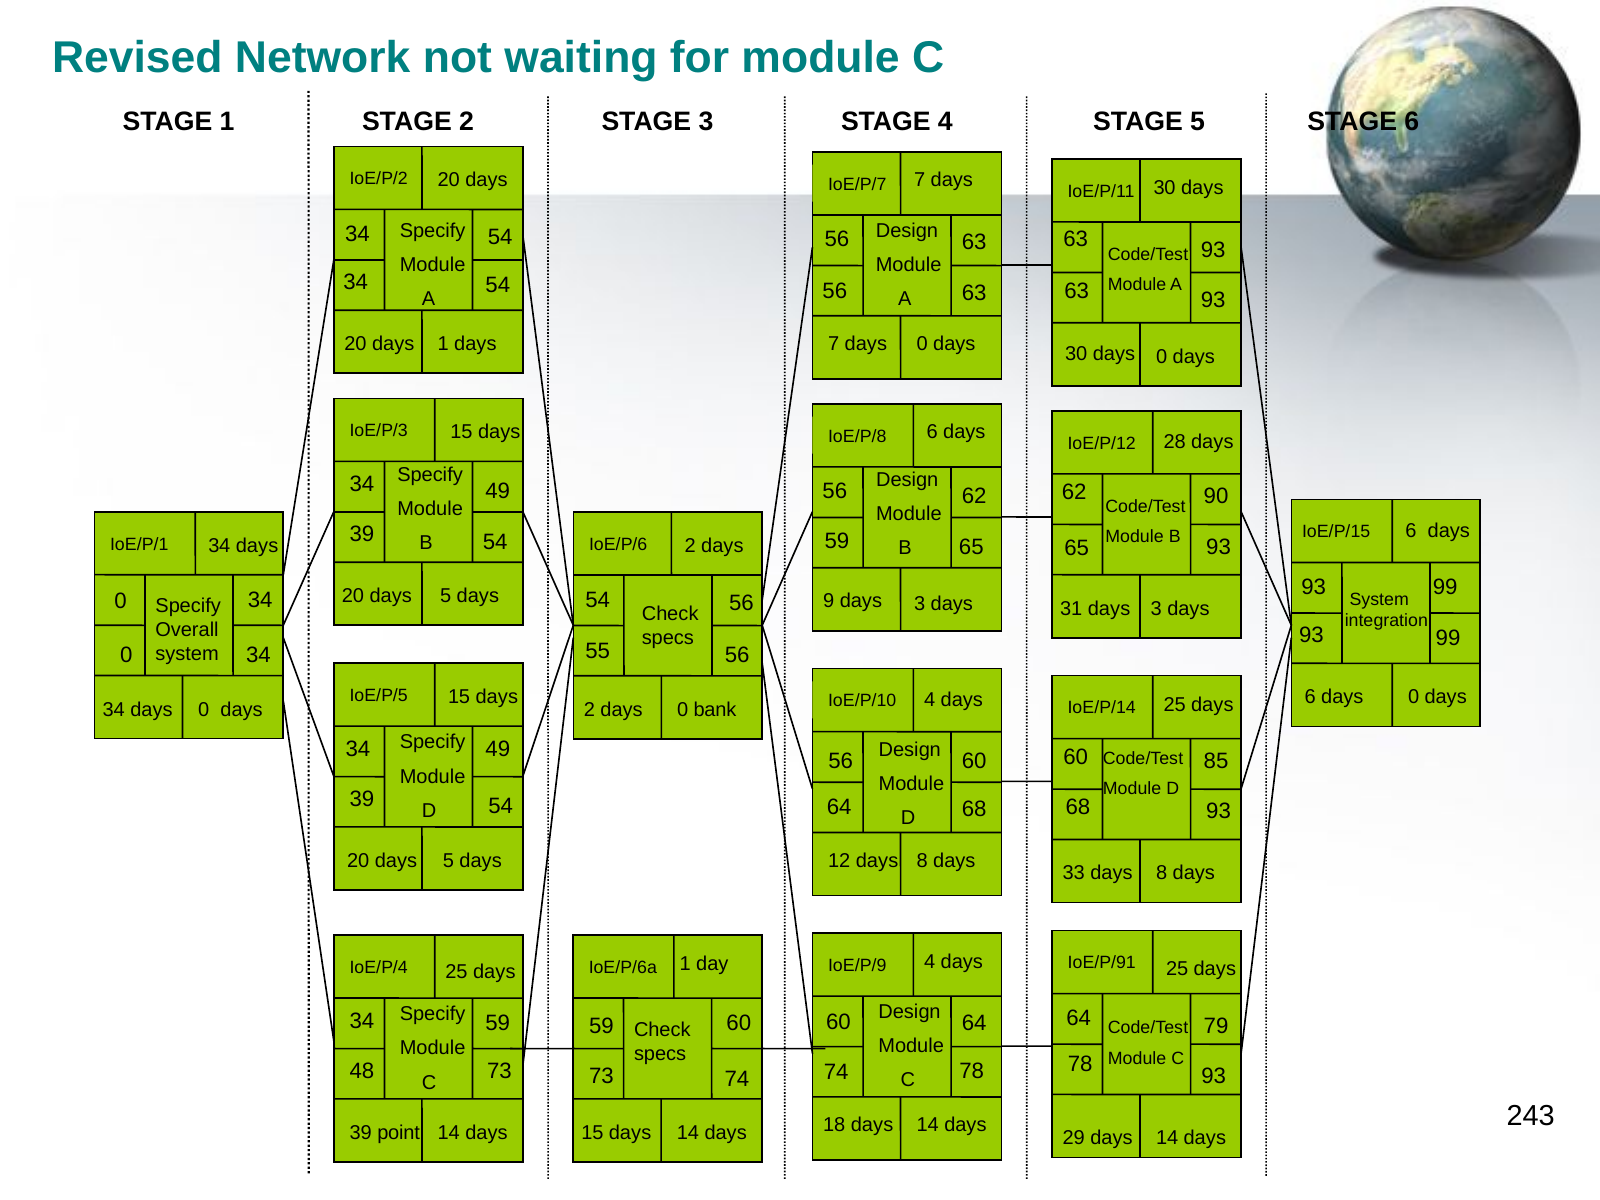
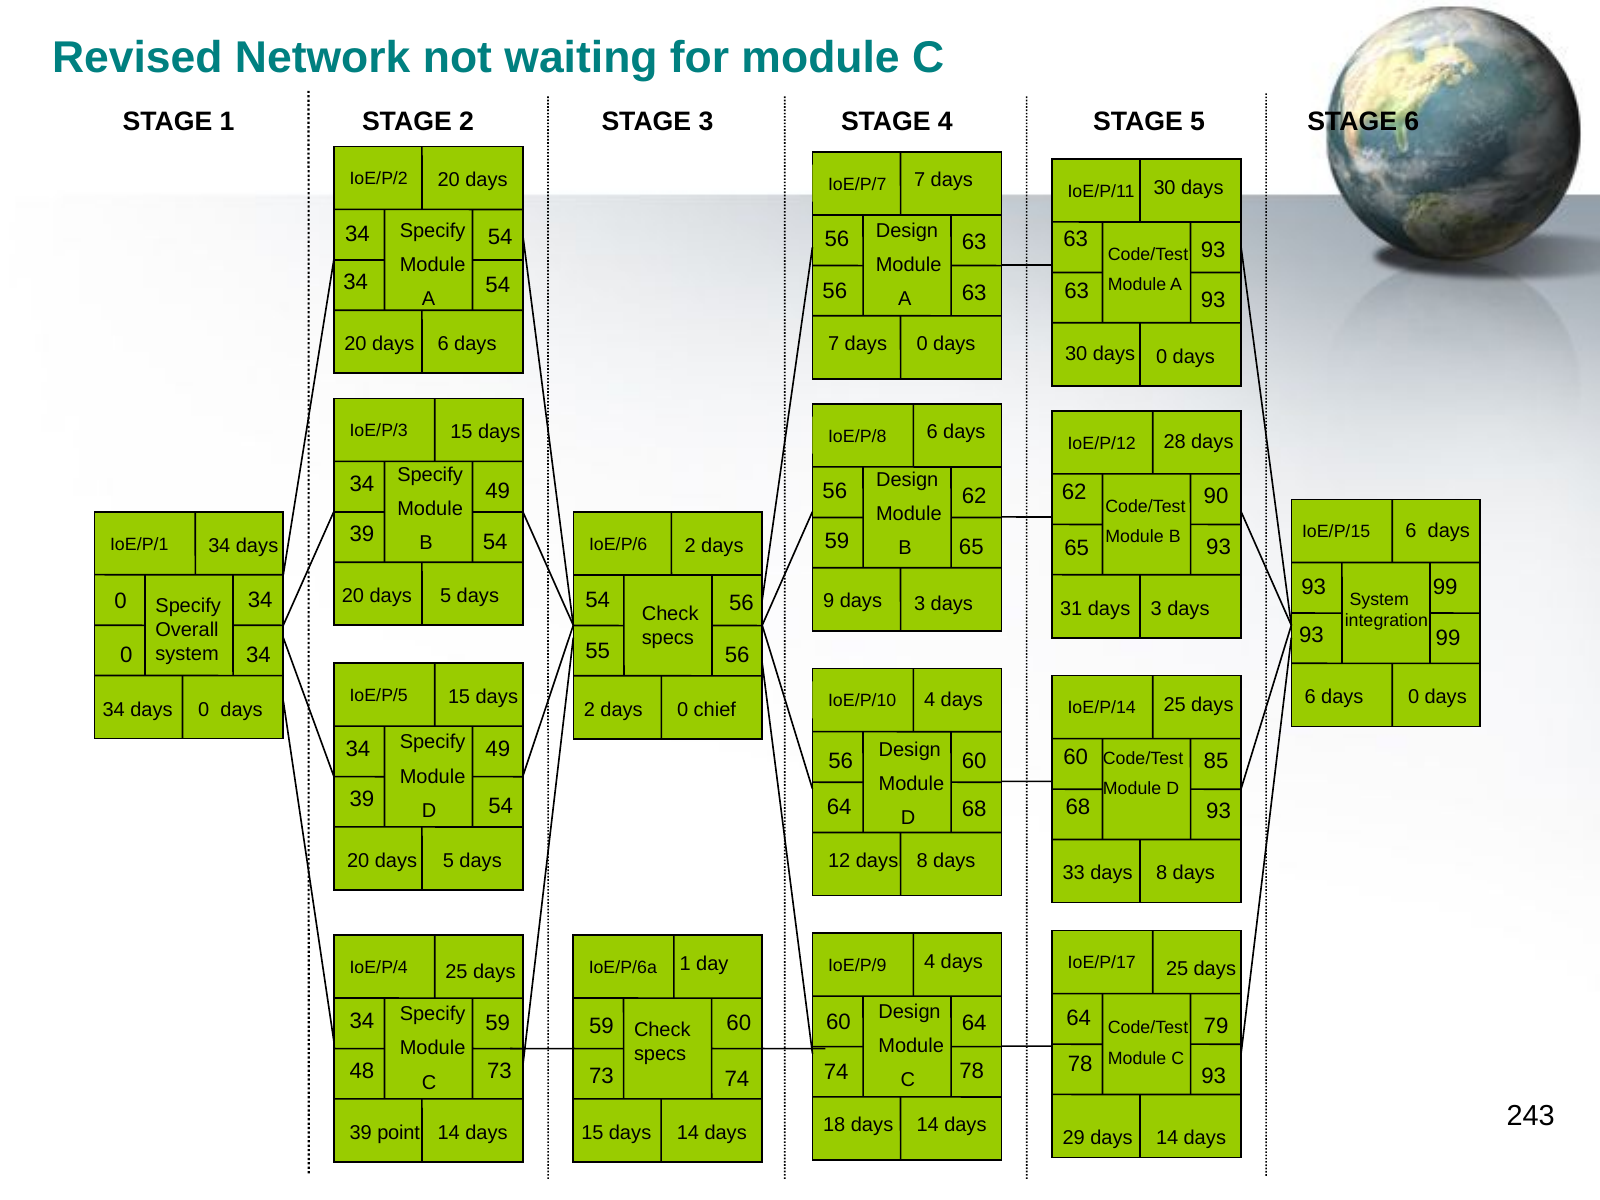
20 days 1: 1 -> 6 (443, 344)
bank: bank -> chief (715, 710)
IoE/P/91: IoE/P/91 -> IoE/P/17 (1102, 963)
